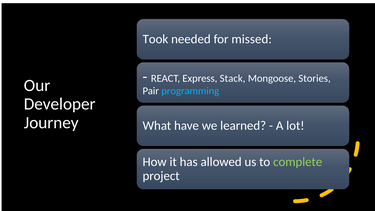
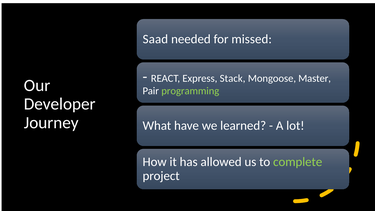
Took: Took -> Saad (155, 39)
Stories: Stories -> Master (315, 78)
programming colour: light blue -> light green (190, 91)
